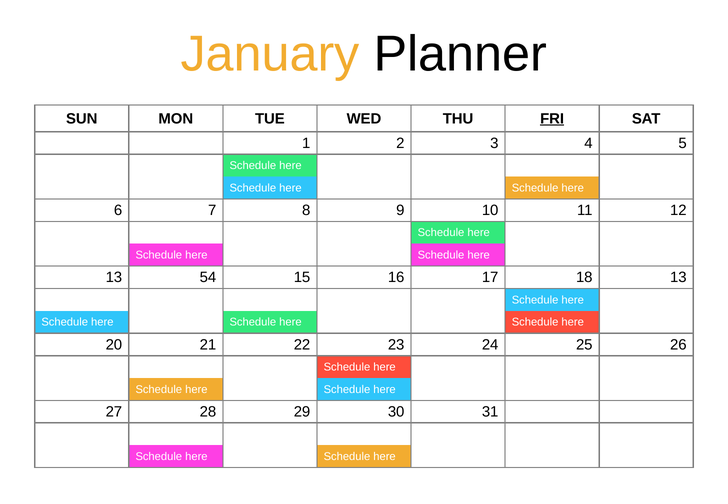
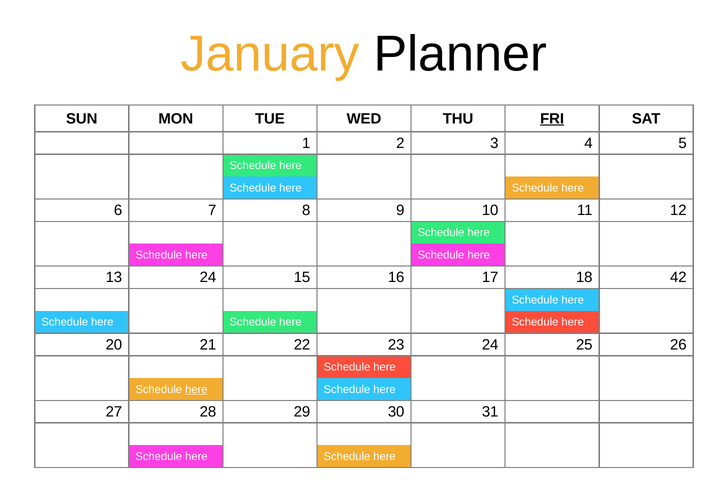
13 54: 54 -> 24 (208, 278)
18 13: 13 -> 42 (678, 278)
here underline: none -> present (196, 389)
